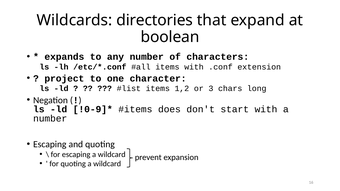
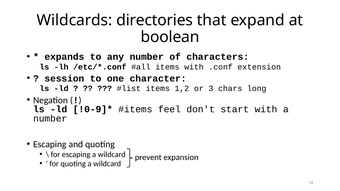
project: project -> session (64, 79)
does: does -> feel (169, 110)
